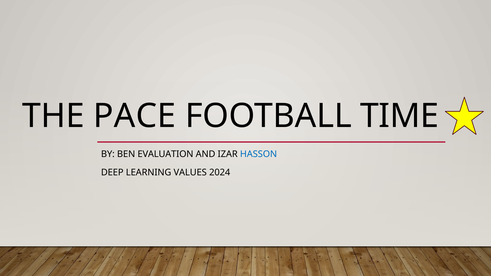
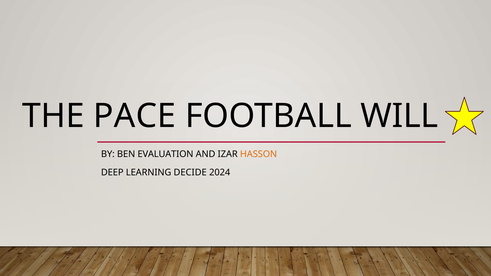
TIME: TIME -> WILL (399, 116)
HASSON colour: blue -> orange (259, 154)
VALUES: VALUES -> DECIDE (190, 173)
